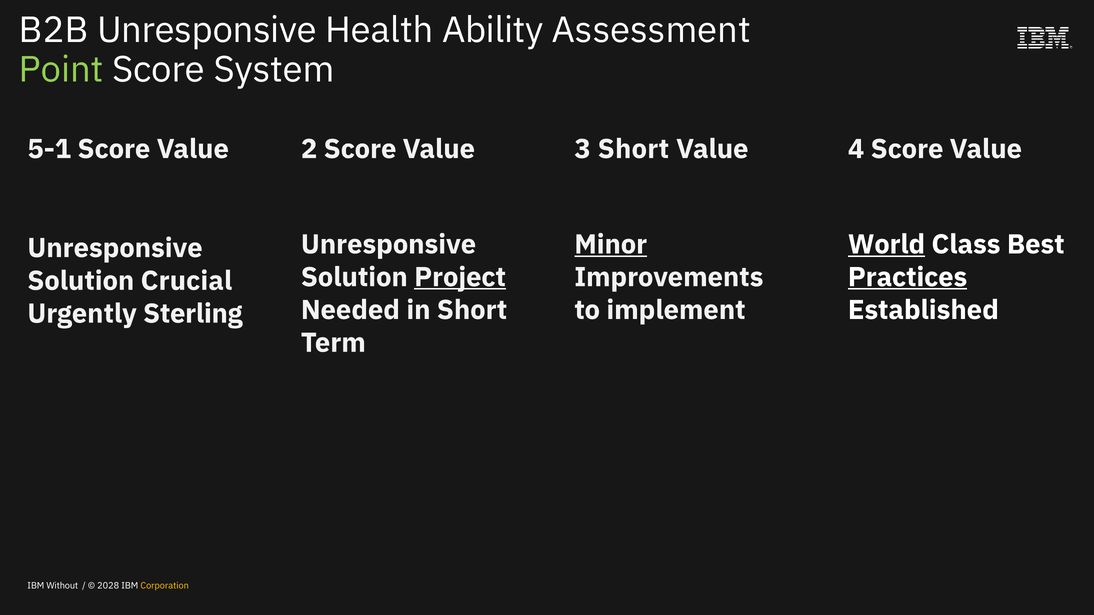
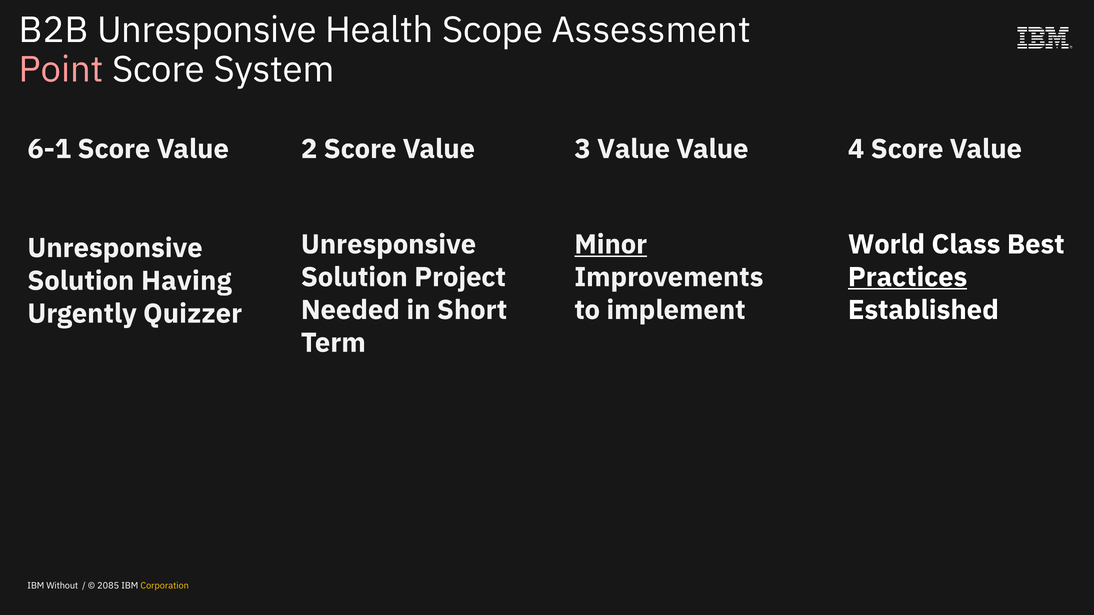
Ability: Ability -> Scope (493, 30)
Point colour: light green -> pink (61, 70)
5-1: 5-1 -> 6-1 (49, 149)
3 Short: Short -> Value (634, 149)
World underline: present -> none (886, 245)
Project underline: present -> none (460, 277)
Crucial: Crucial -> Having (186, 281)
Sterling: Sterling -> Quizzer (193, 314)
2028: 2028 -> 2085 (108, 586)
